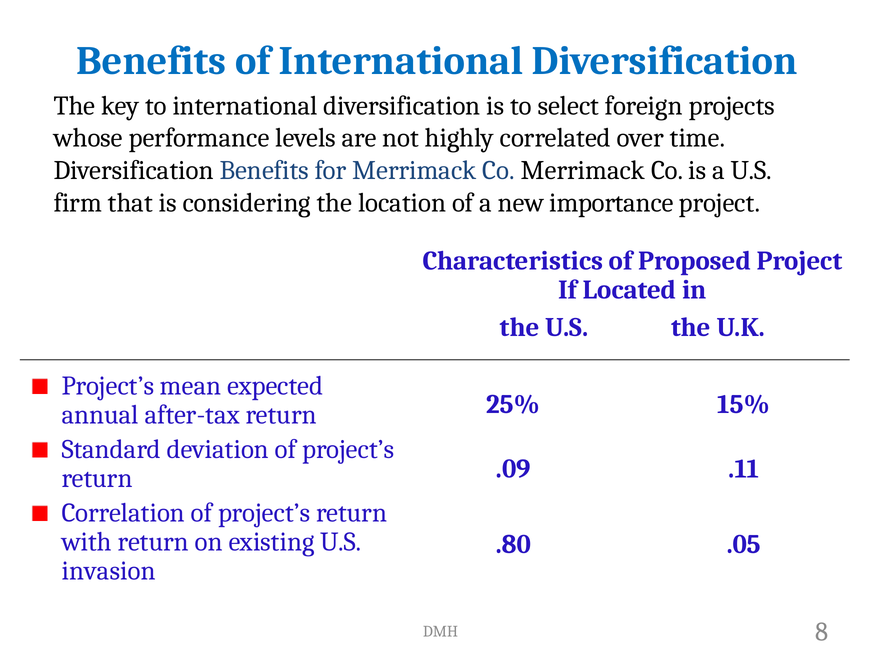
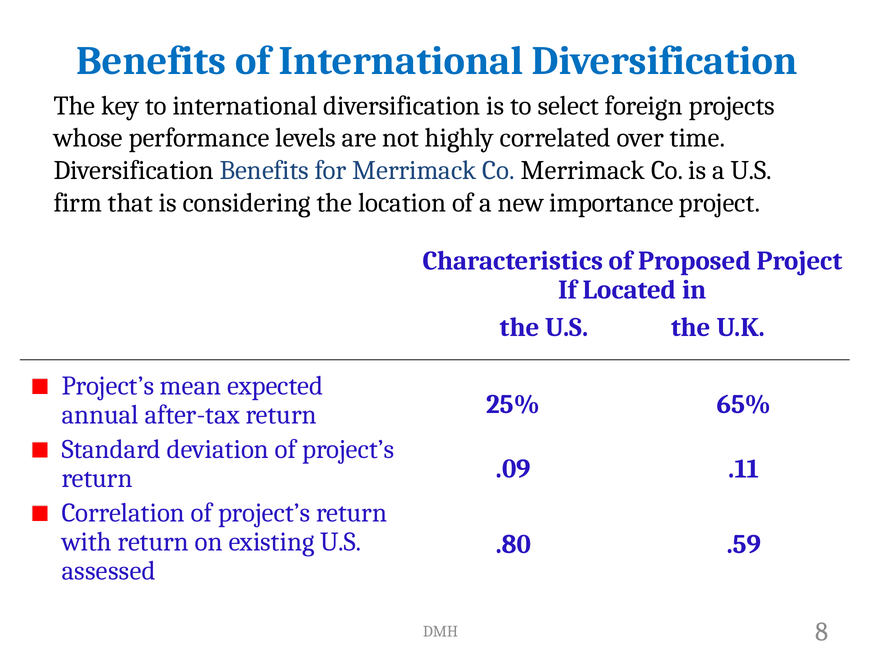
15%: 15% -> 65% (744, 404)
.05: .05 -> .59 (744, 544)
invasion: invasion -> assessed (109, 571)
